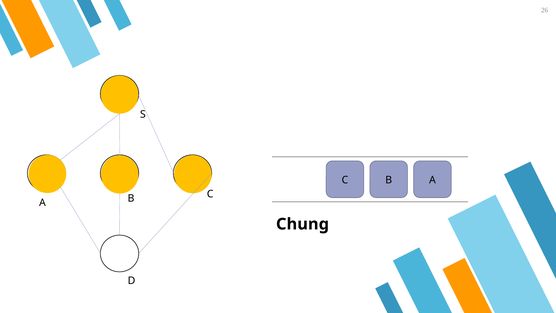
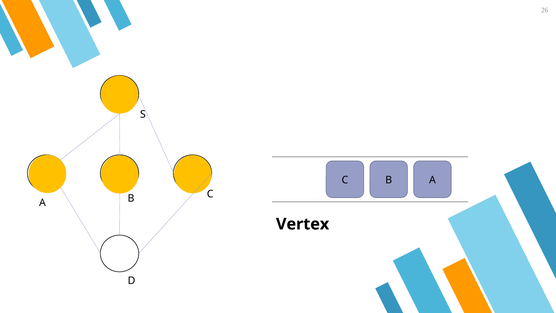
Chung: Chung -> Vertex (303, 224)
